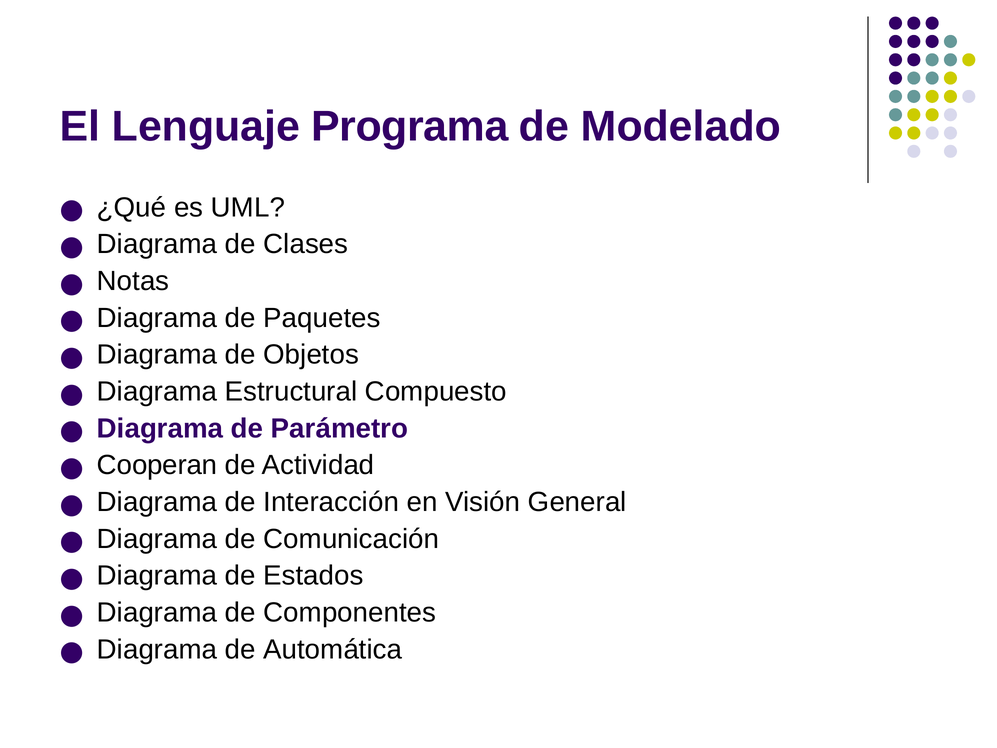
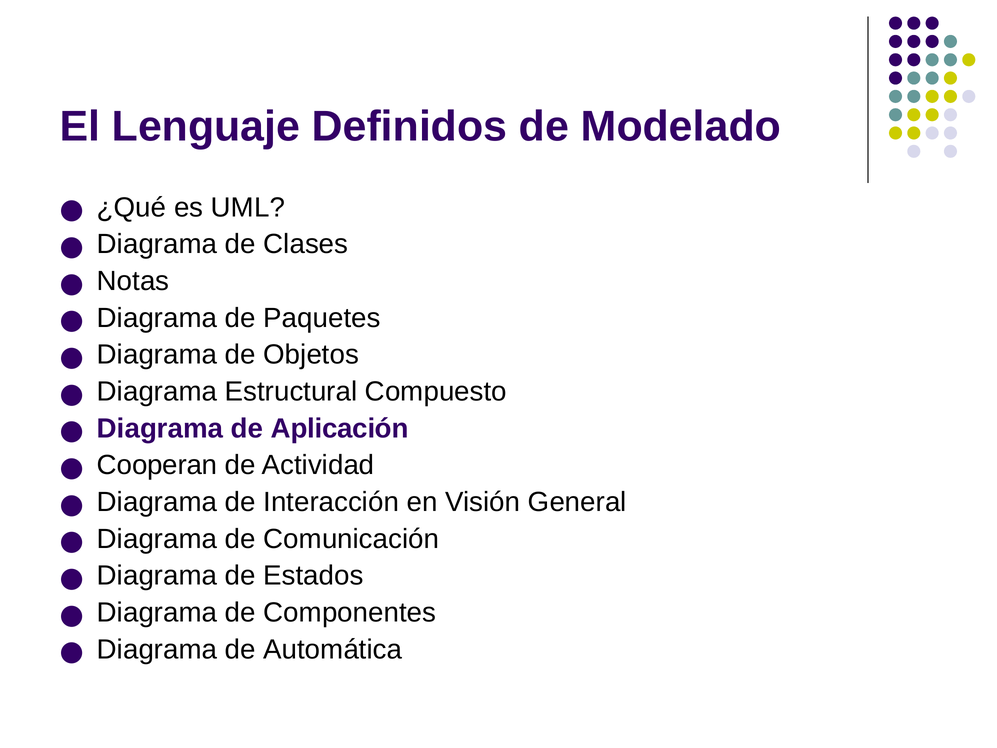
Programa: Programa -> Definidos (410, 127)
Parámetro: Parámetro -> Aplicación (340, 428)
